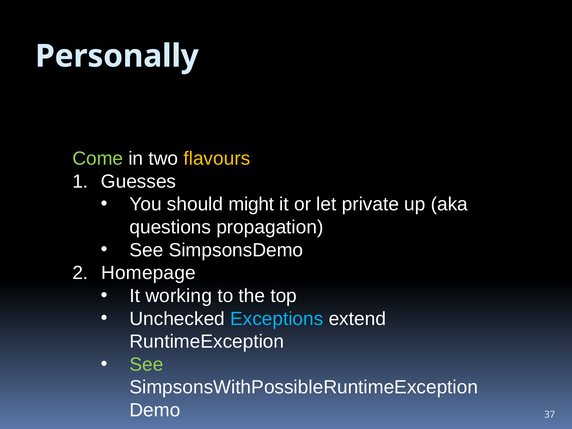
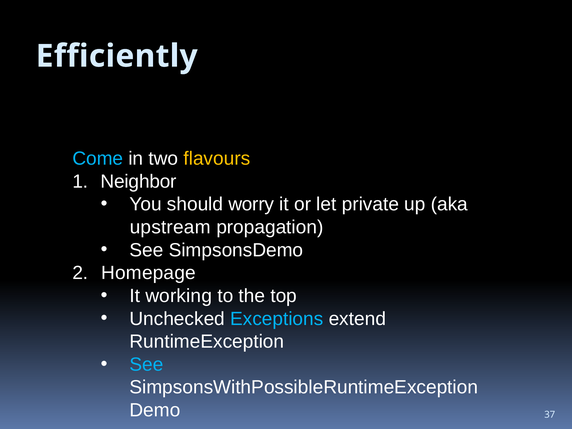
Personally: Personally -> Efficiently (117, 56)
Come colour: light green -> light blue (98, 159)
Guesses: Guesses -> Neighbor (139, 181)
might: might -> worry (251, 204)
questions: questions -> upstream (170, 227)
See colour: light green -> light blue (146, 364)
